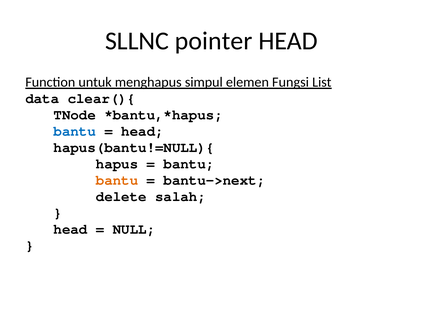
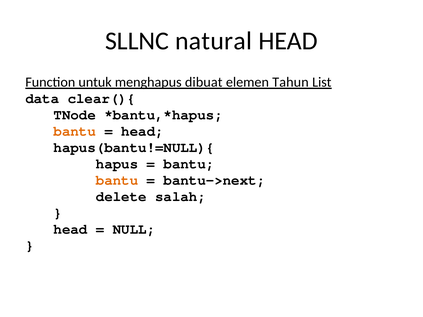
pointer: pointer -> natural (214, 41)
simpul: simpul -> dibuat (204, 82)
Fungsi: Fungsi -> Tahun (290, 82)
bantu colour: blue -> orange (75, 131)
